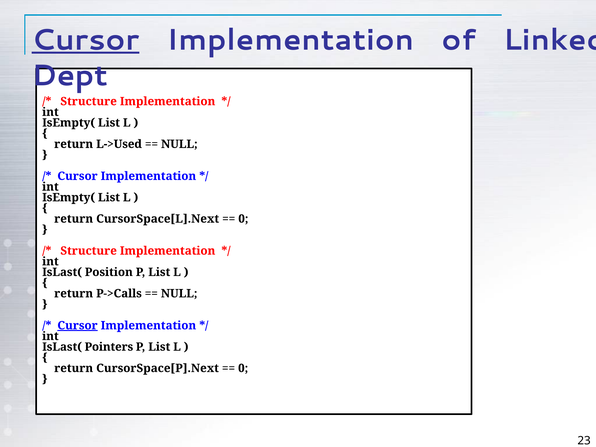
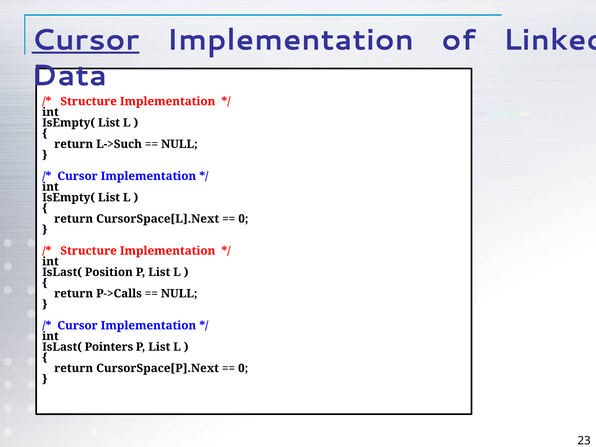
Dept: Dept -> Data (69, 76)
L->Used: L->Used -> L->Such (119, 144)
Cursor underline: present -> none (78, 326)
